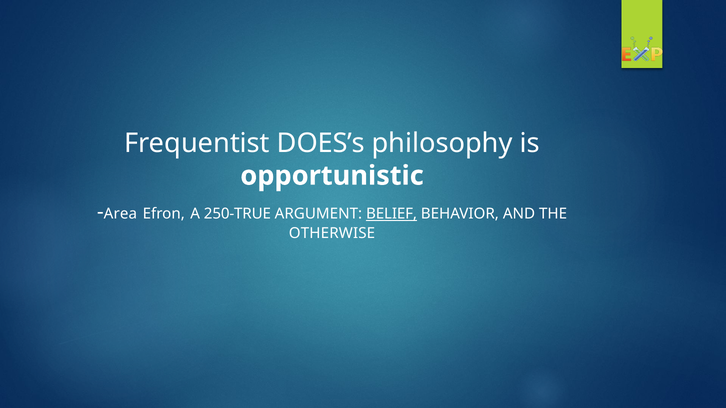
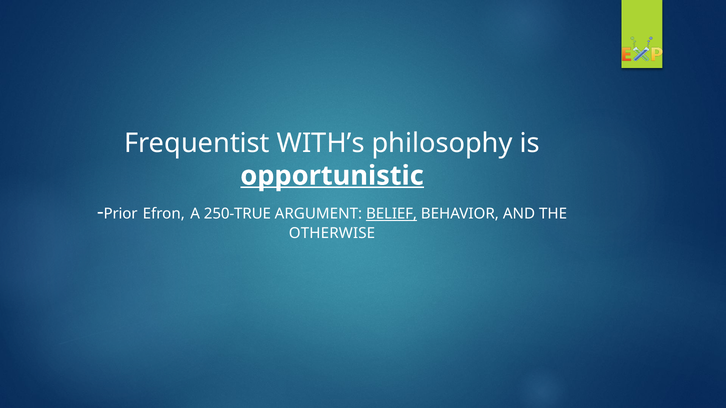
DOES’s: DOES’s -> WITH’s (321, 143)
opportunistic underline: none -> present (332, 176)
Area: Area -> Prior (121, 214)
